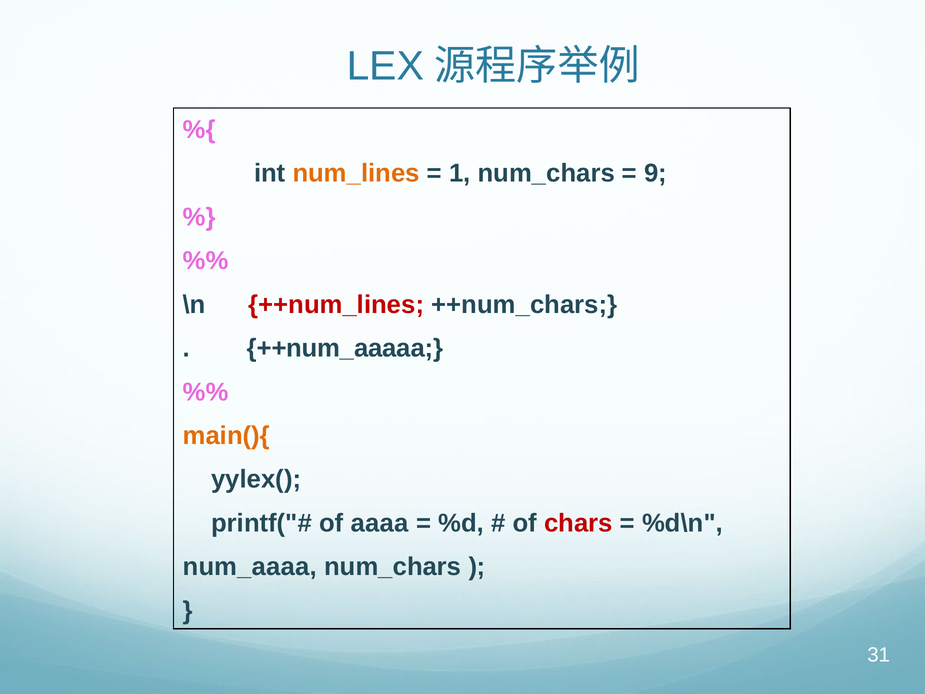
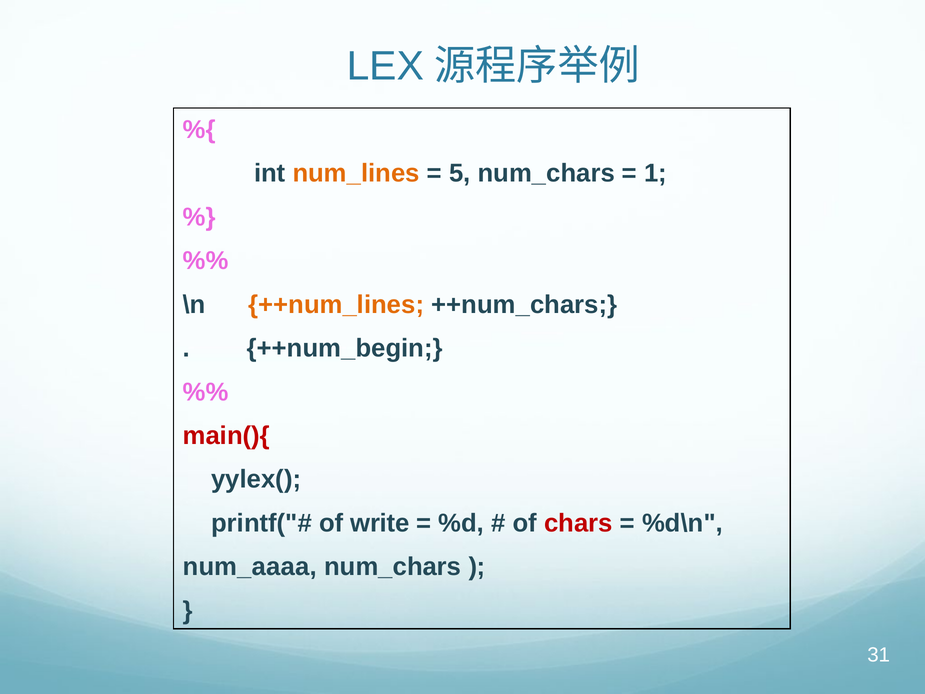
1: 1 -> 5 (460, 173)
9: 9 -> 1 (656, 173)
++num_lines colour: red -> orange (336, 304)
++num_aaaaa: ++num_aaaaa -> ++num_begin (345, 348)
main(){ colour: orange -> red (226, 436)
aaaa: aaaa -> write (380, 523)
